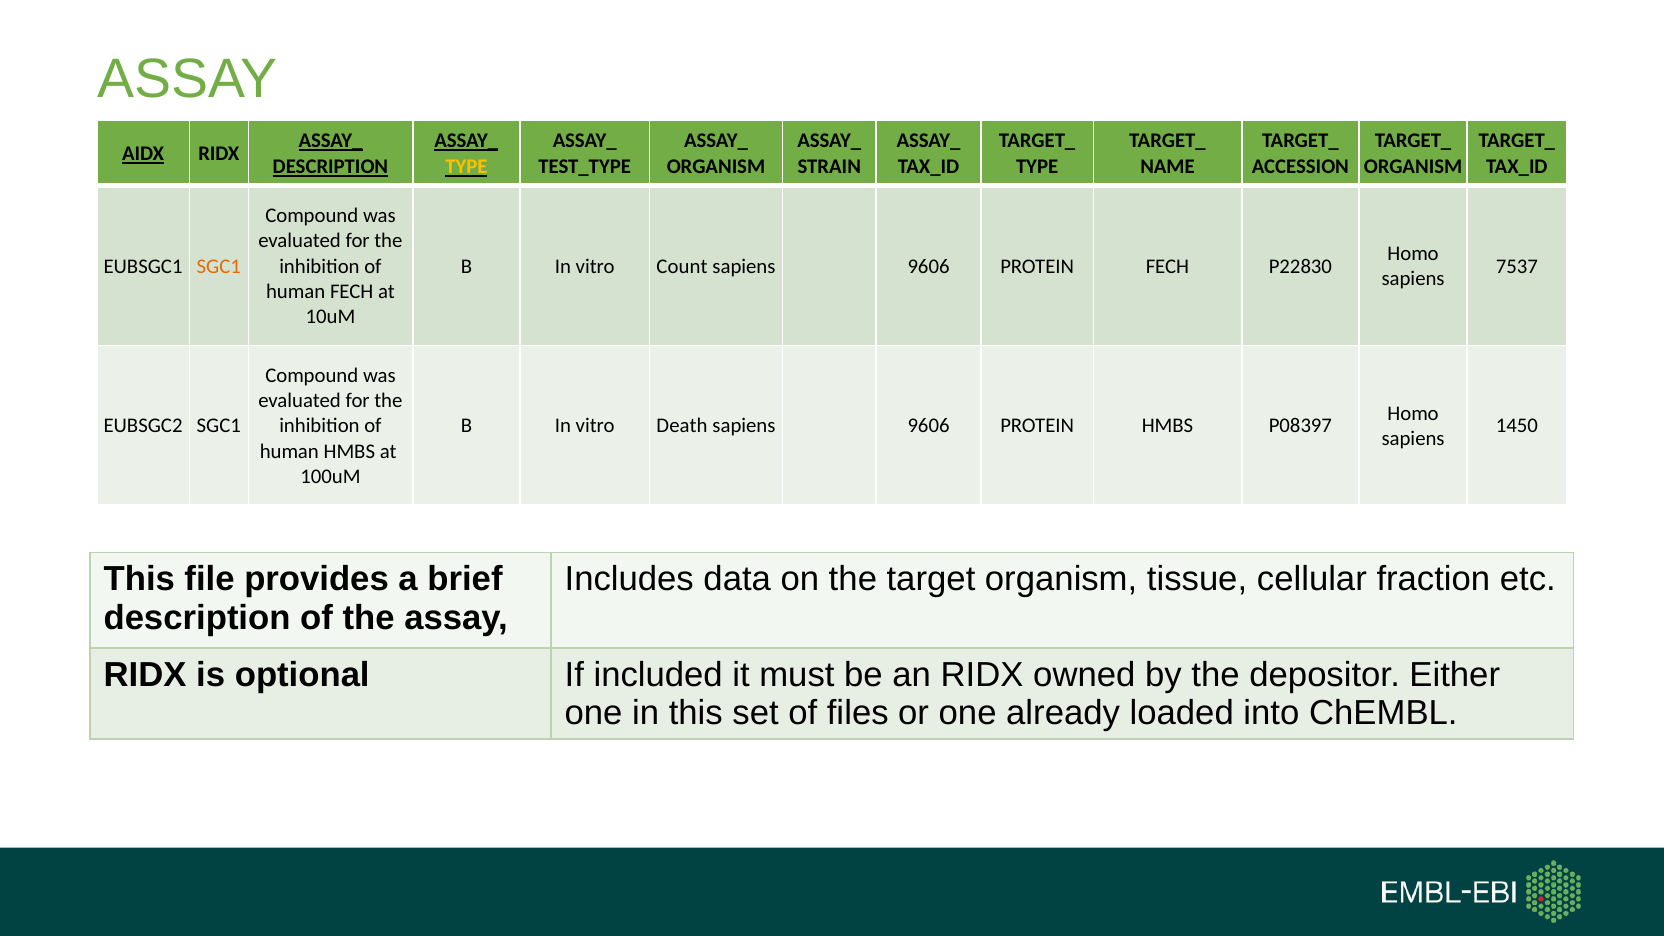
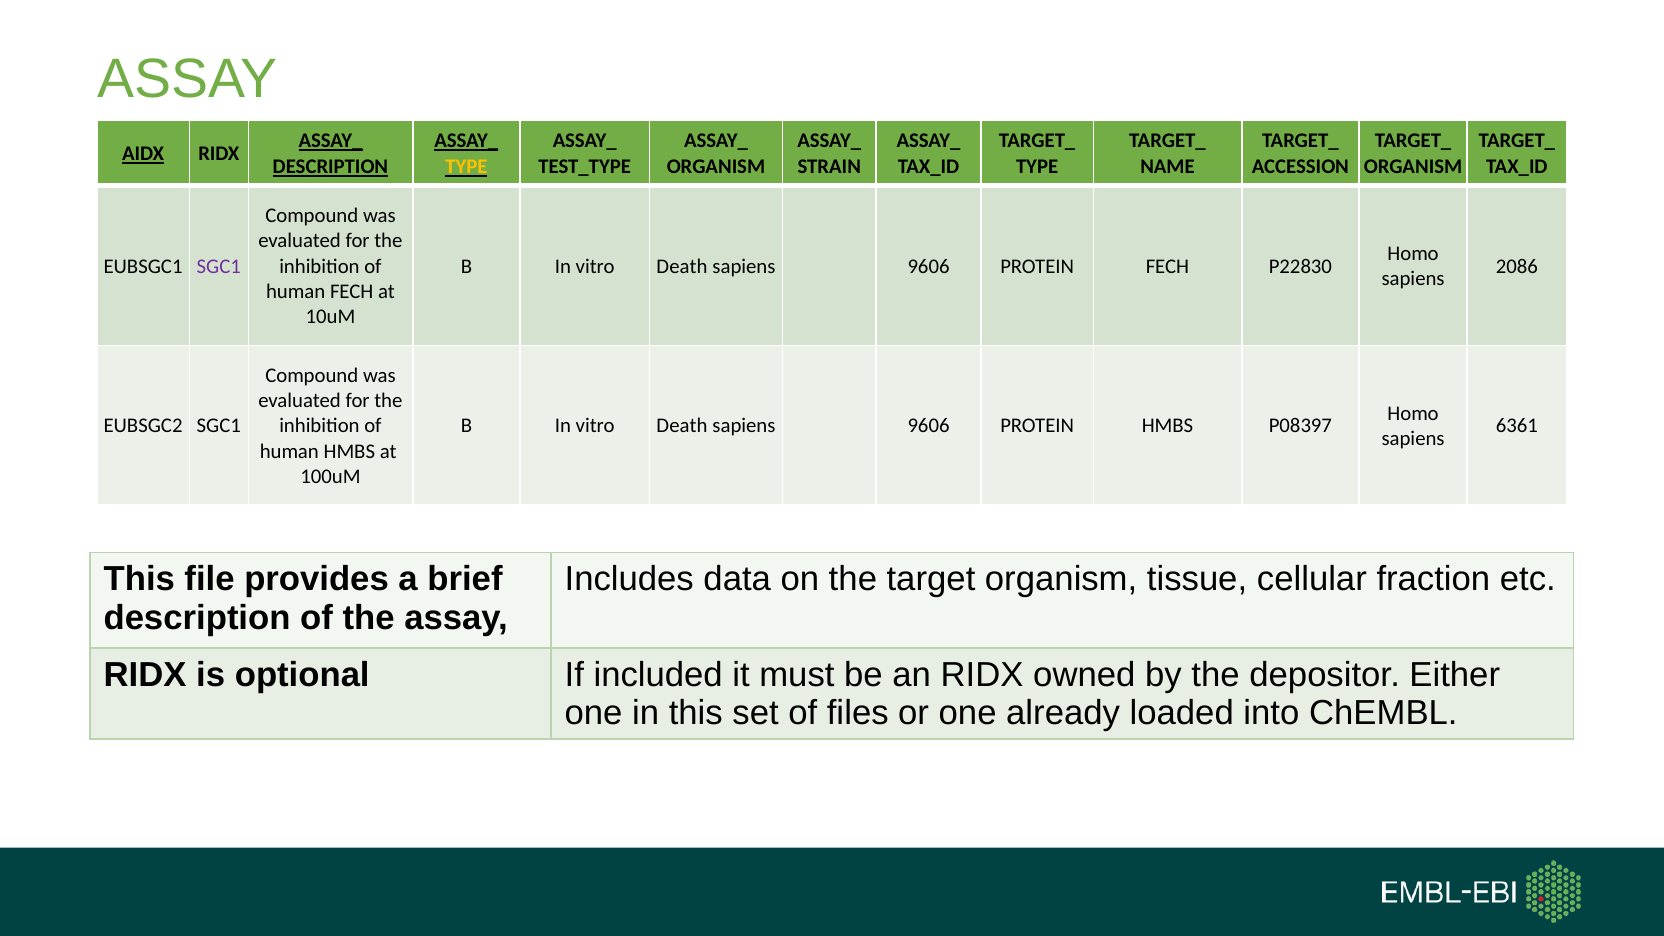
SGC1 colour: orange -> purple (219, 266)
Count: Count -> Death (682, 266)
7537: 7537 -> 2086 (1517, 266)
1450: 1450 -> 6361 (1517, 426)
